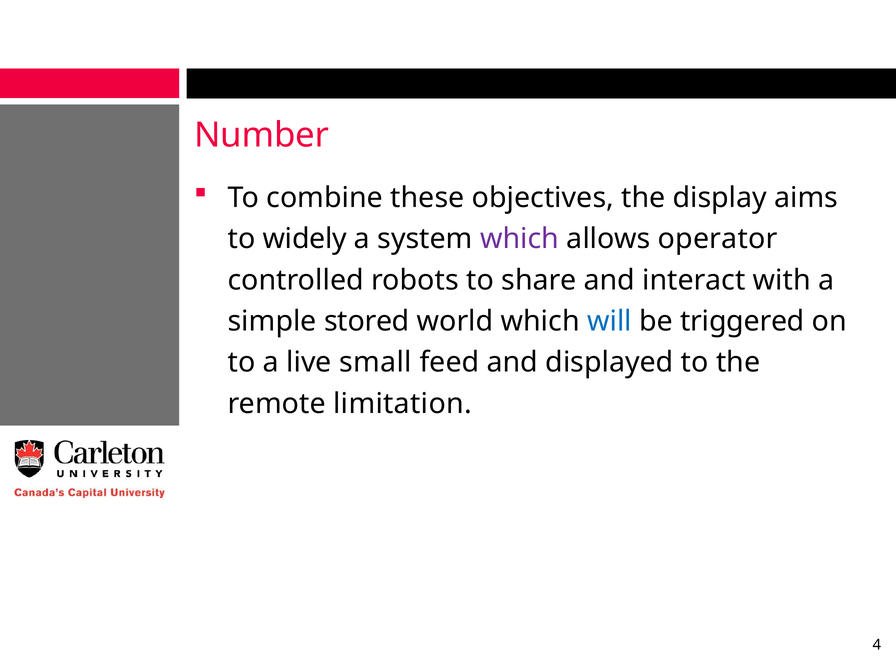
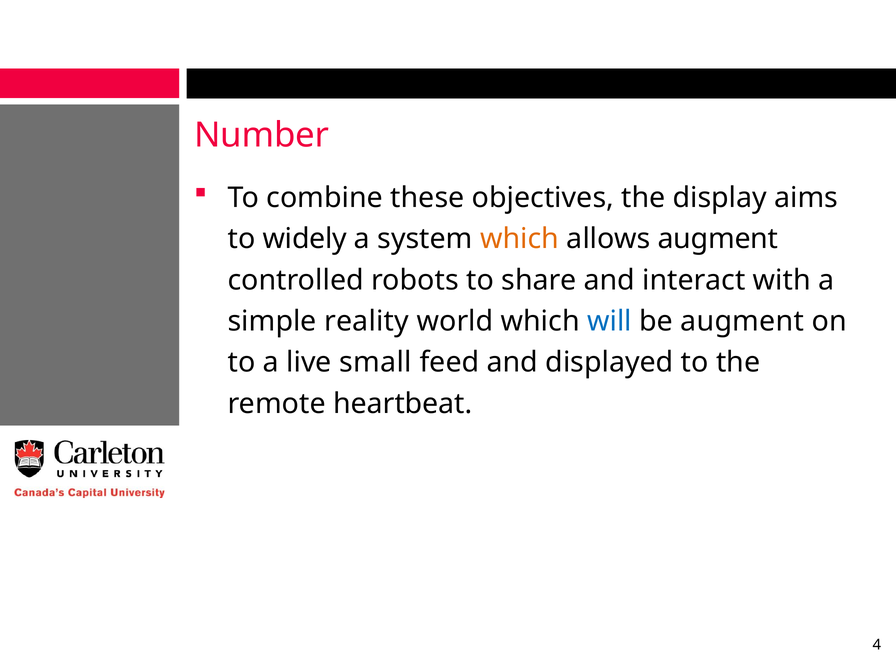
which colour: purple -> orange (520, 239)
allows operator: operator -> augment (718, 239)
stored: stored -> reality (367, 321)
be triggered: triggered -> augment (742, 321)
limitation: limitation -> heartbeat (403, 404)
